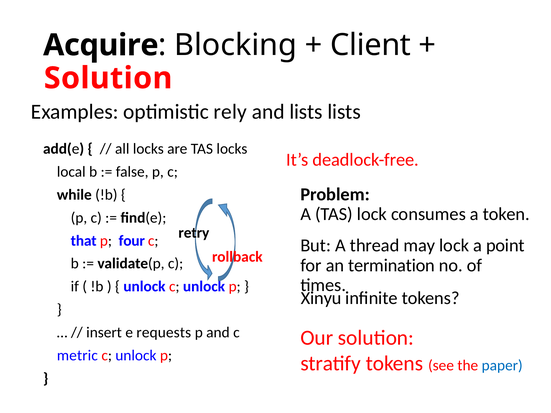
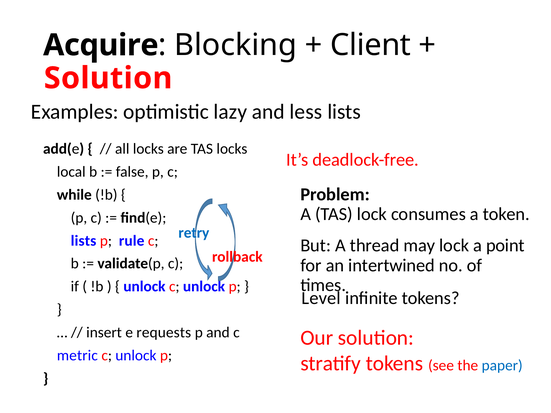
rely: rely -> lazy (230, 112)
and lists: lists -> less (306, 112)
retry colour: black -> blue (194, 233)
that: that -> lists (84, 241)
four: four -> rule (132, 241)
termination: termination -> intertwined (392, 266)
Xinyu: Xinyu -> Level (321, 298)
